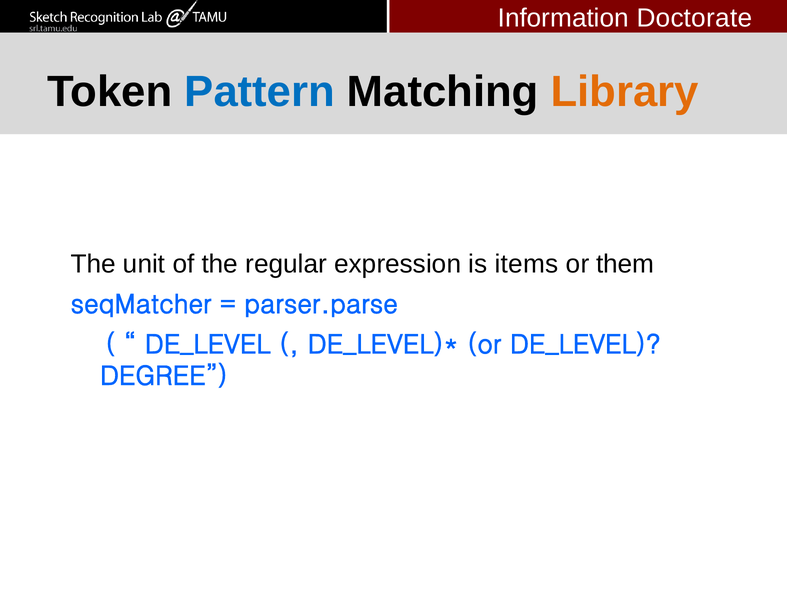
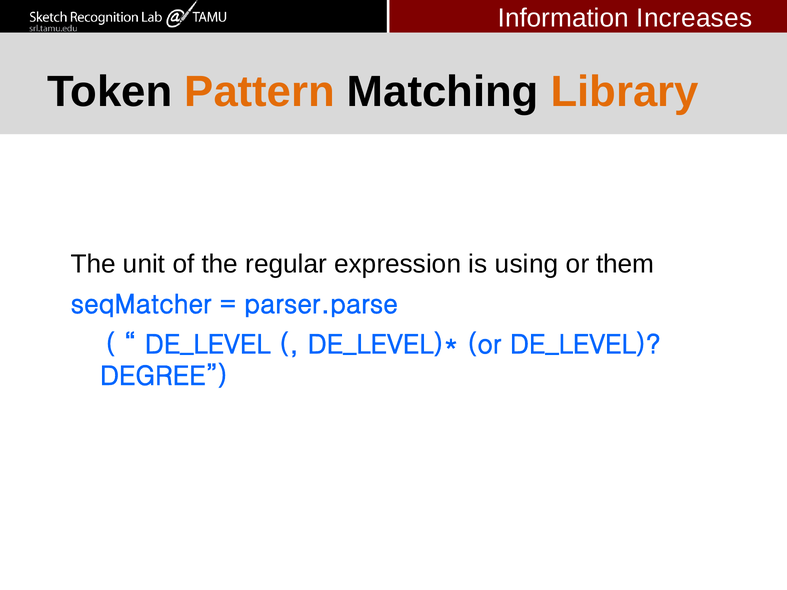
Doctorate: Doctorate -> Increases (694, 18)
Pattern colour: blue -> orange (260, 92)
items: items -> using (527, 264)
